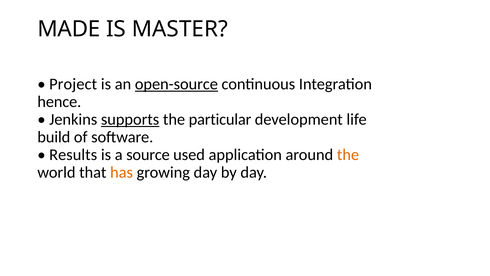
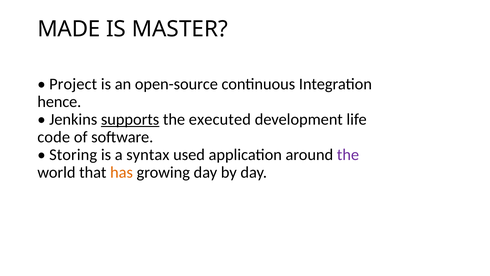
open-source underline: present -> none (176, 84)
particular: particular -> executed (220, 119)
build: build -> code (54, 137)
Results: Results -> Storing (73, 155)
source: source -> syntax (148, 155)
the colour: orange -> purple (348, 155)
